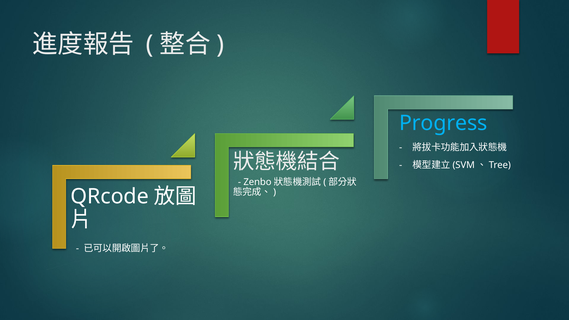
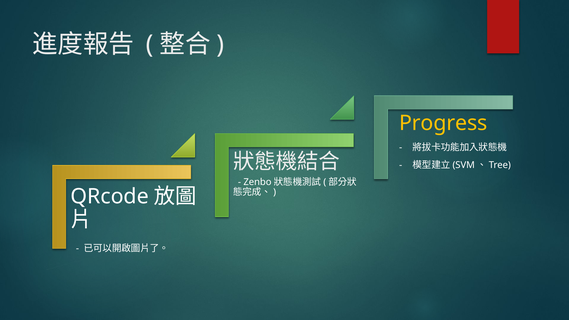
Progress colour: light blue -> yellow (443, 123)
